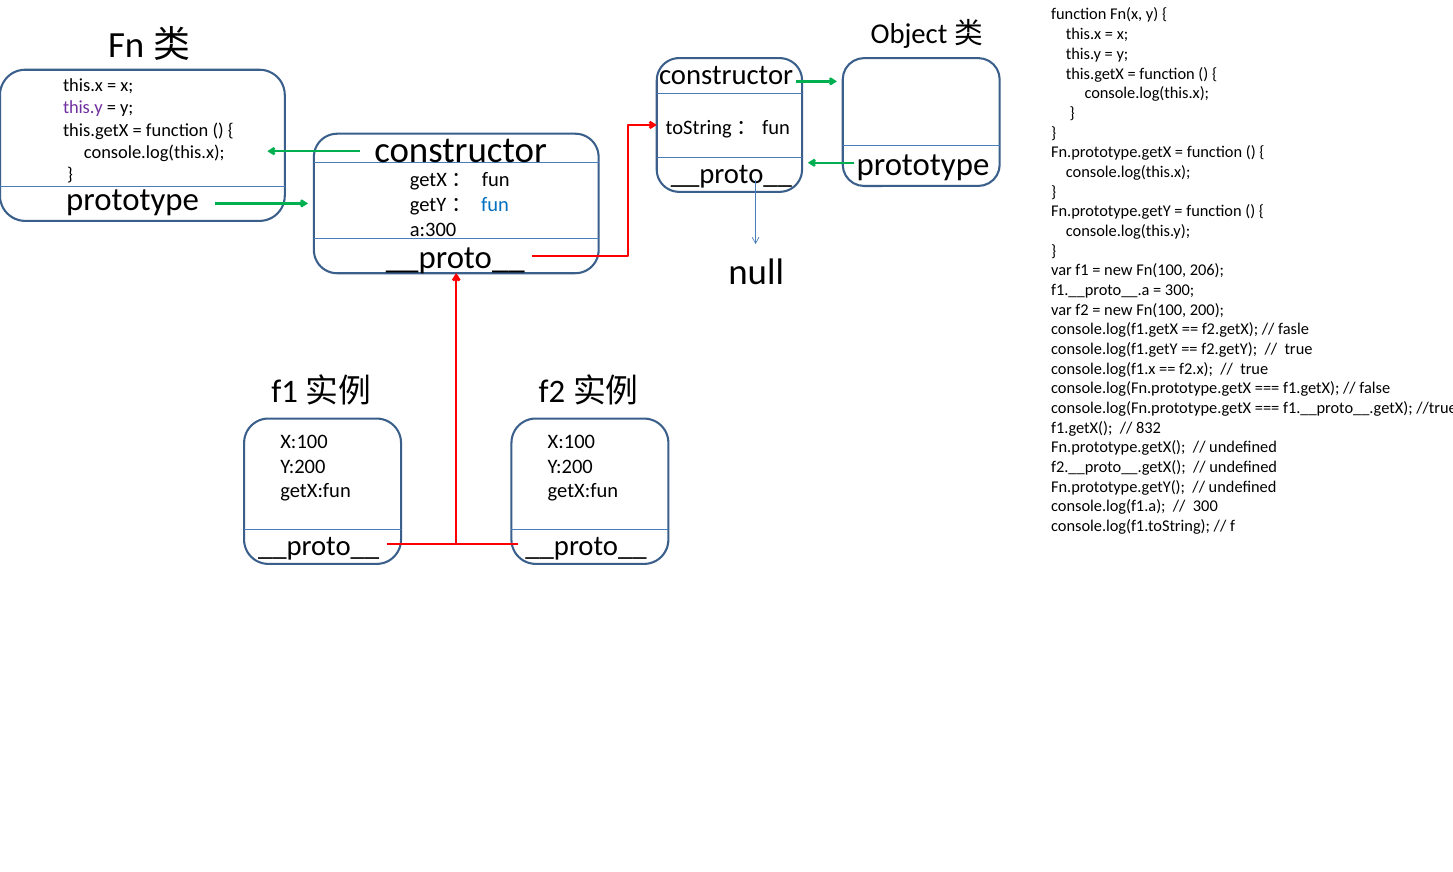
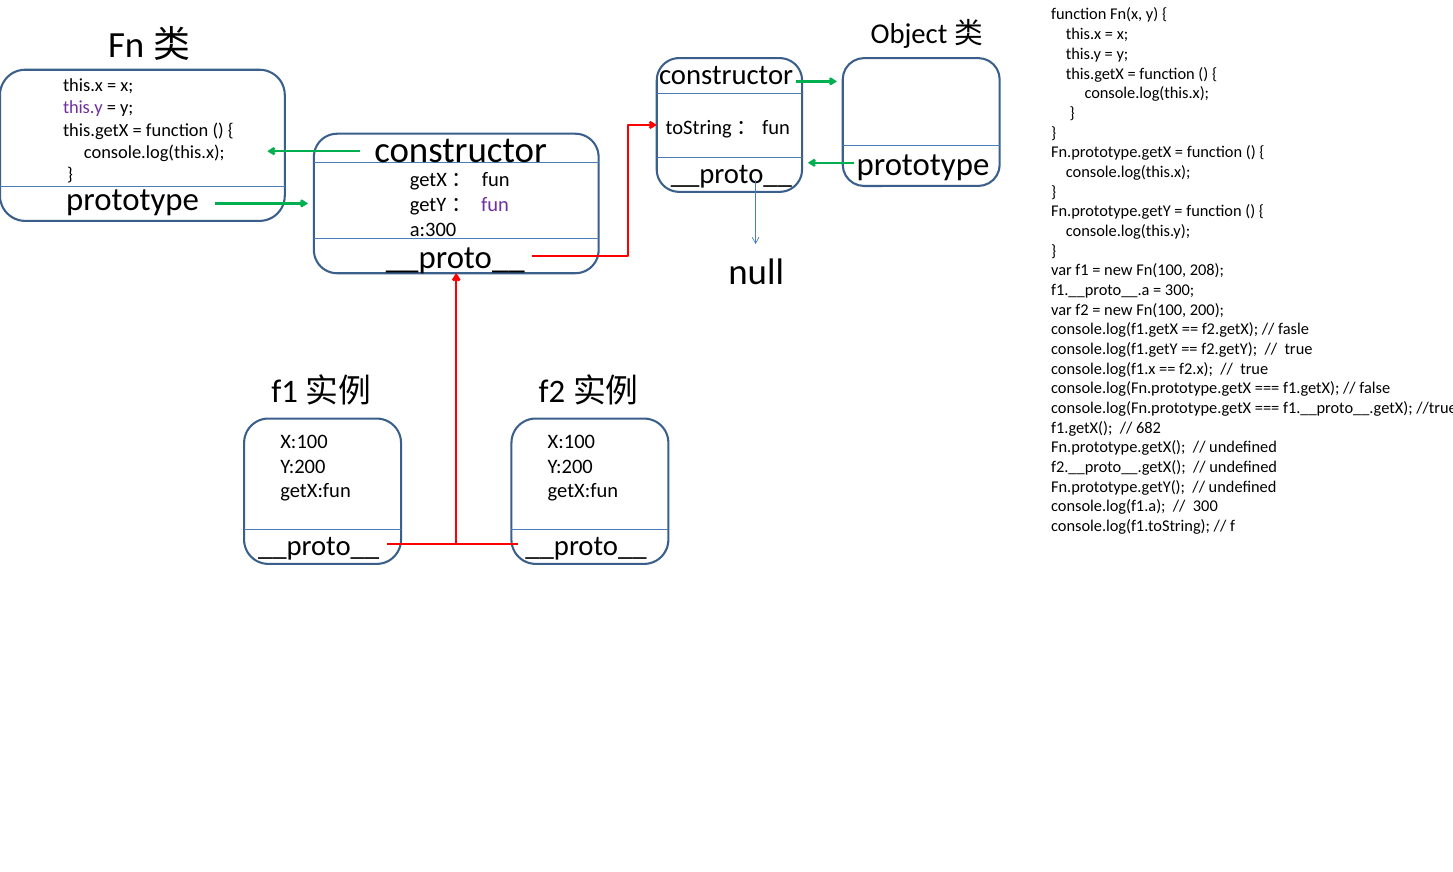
fun colour: blue -> purple (495, 205)
206: 206 -> 208 (1207, 270)
832: 832 -> 682 (1149, 428)
